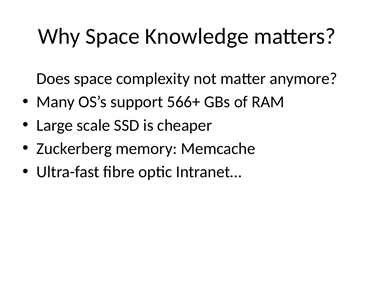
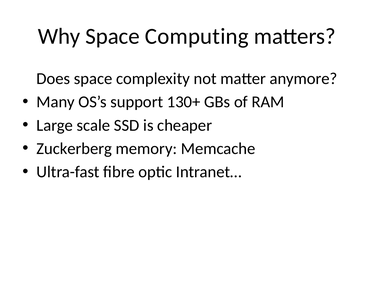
Knowledge: Knowledge -> Computing (197, 36)
566+: 566+ -> 130+ (184, 102)
